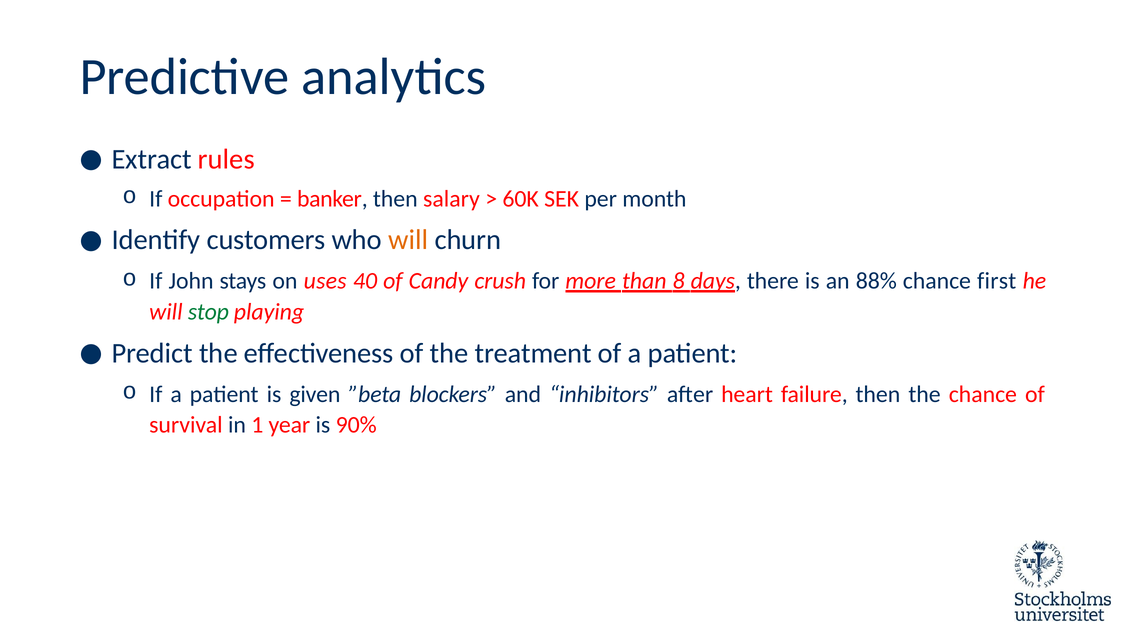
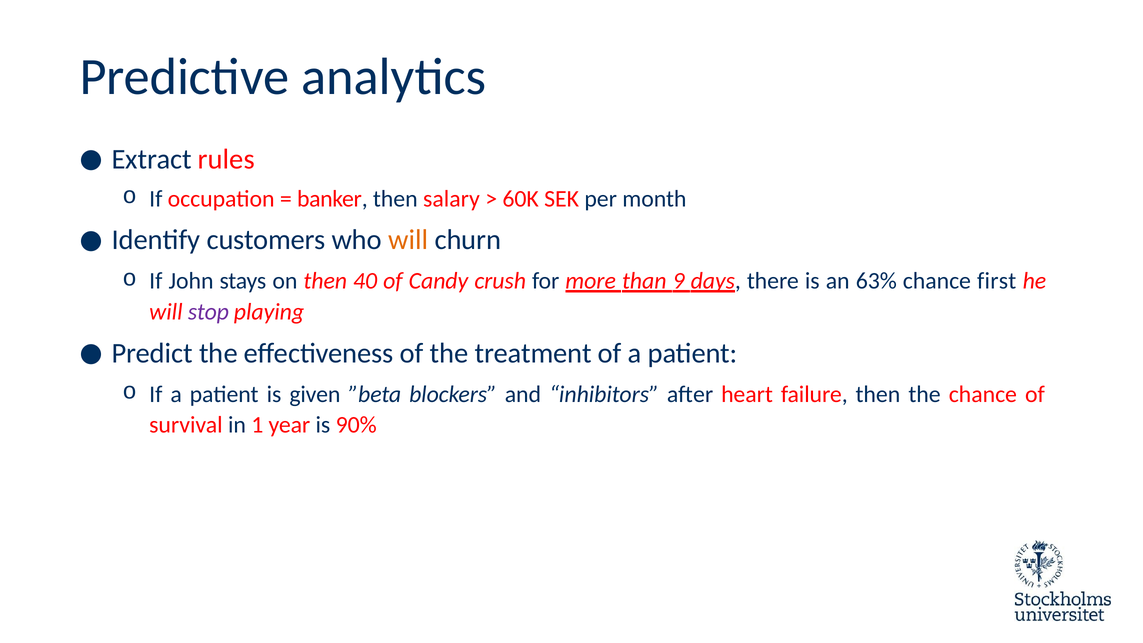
on uses: uses -> then (325, 281)
8: 8 -> 9 (679, 281)
88%: 88% -> 63% (876, 281)
stop colour: green -> purple (208, 312)
